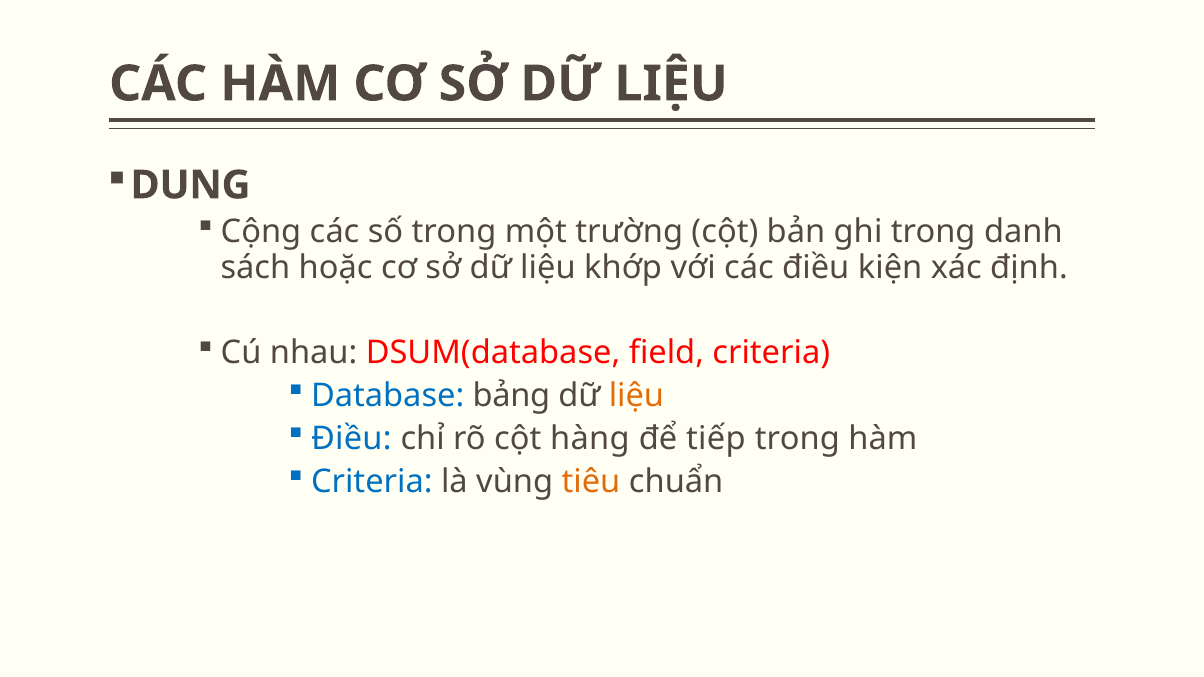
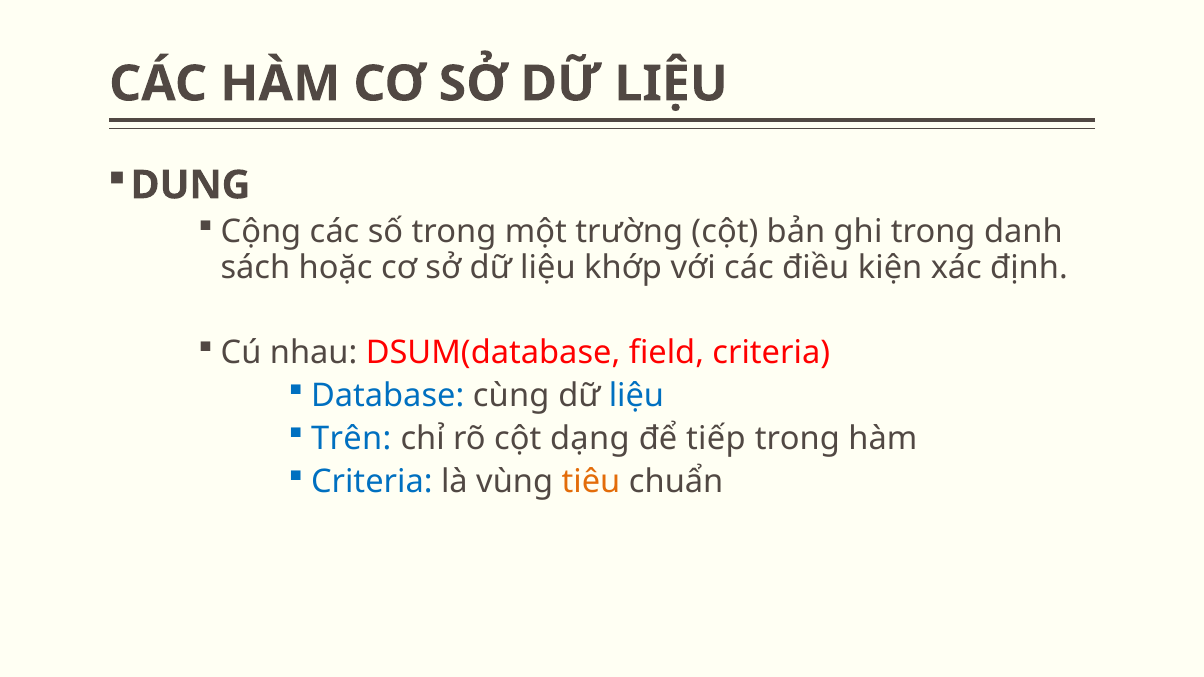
bảng: bảng -> cùng (511, 396)
liệu colour: orange -> blue (636, 396)
Điều: Điều -> Trên (351, 439)
hàng: hàng -> dạng (590, 439)
